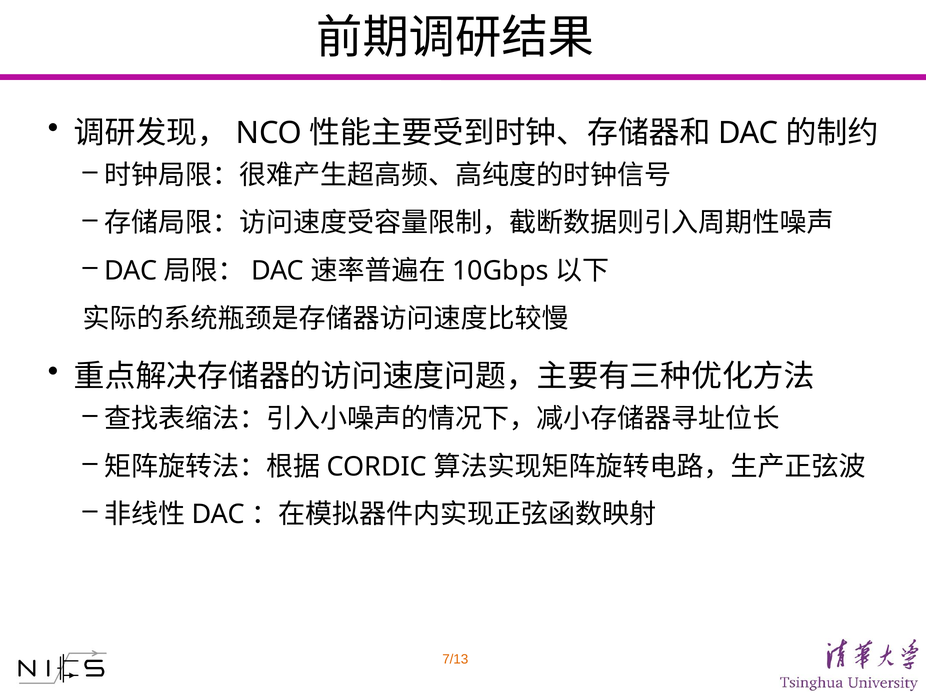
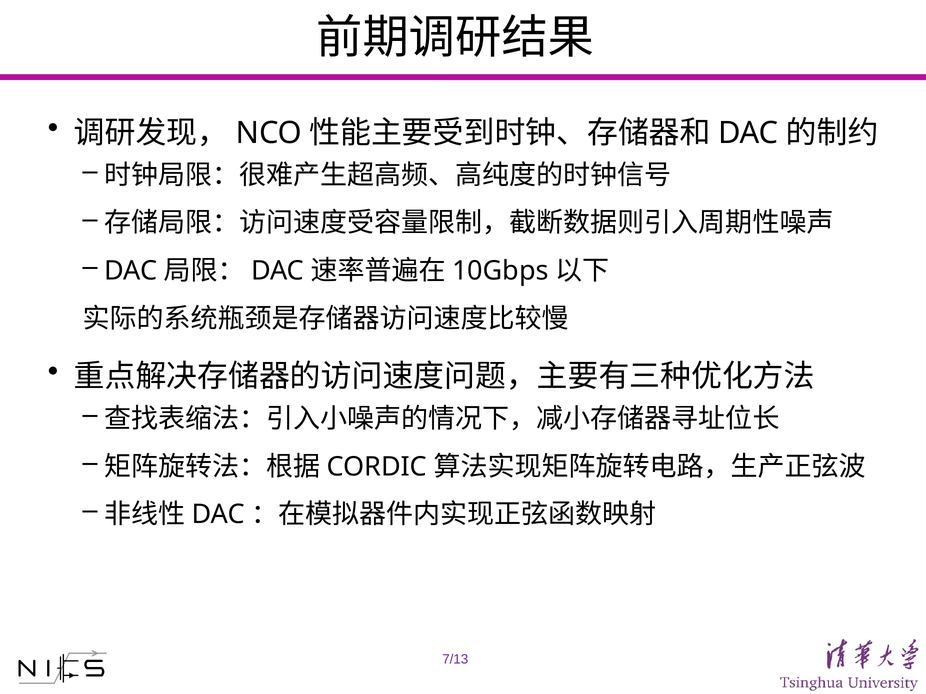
7/13 colour: orange -> purple (455, 660)
